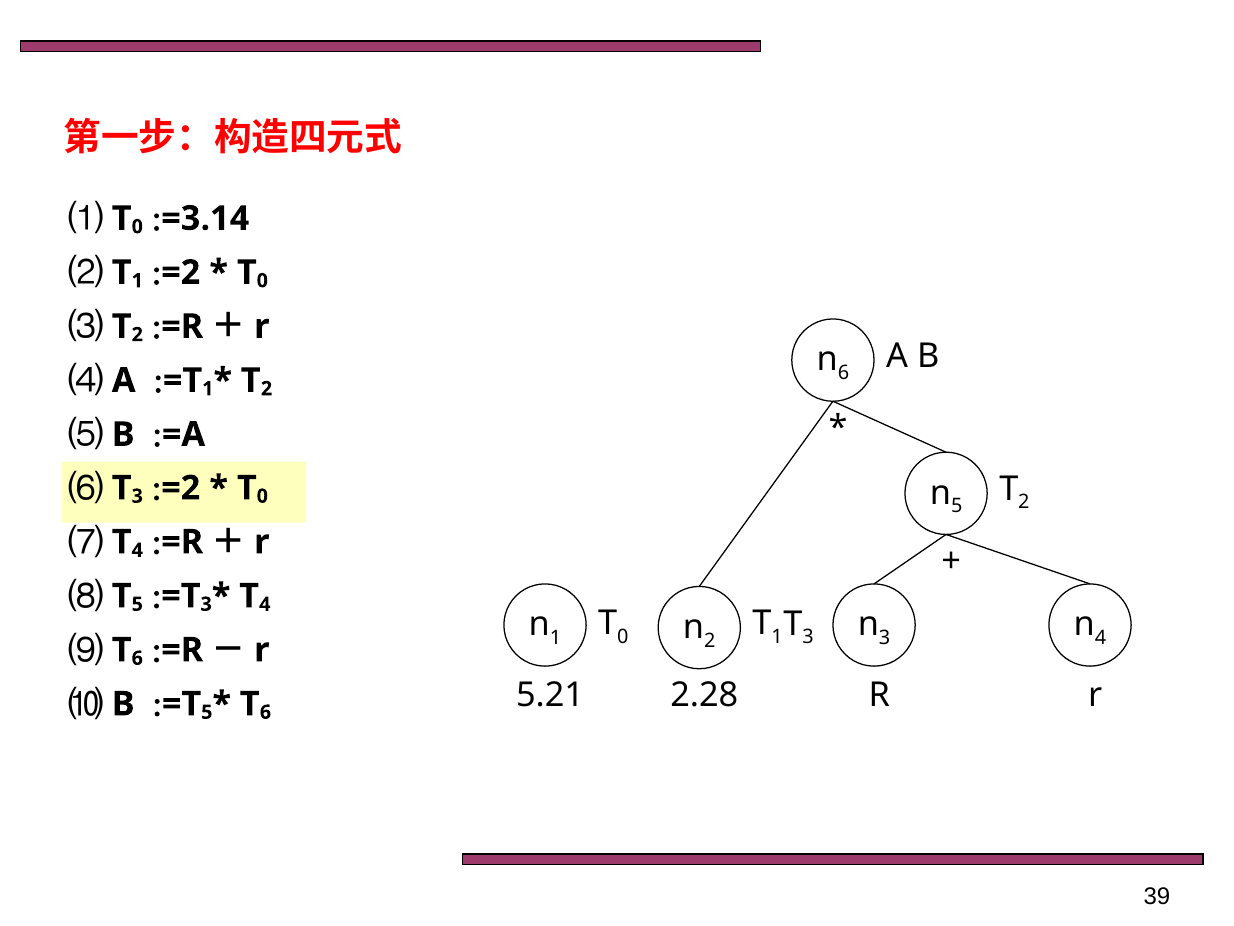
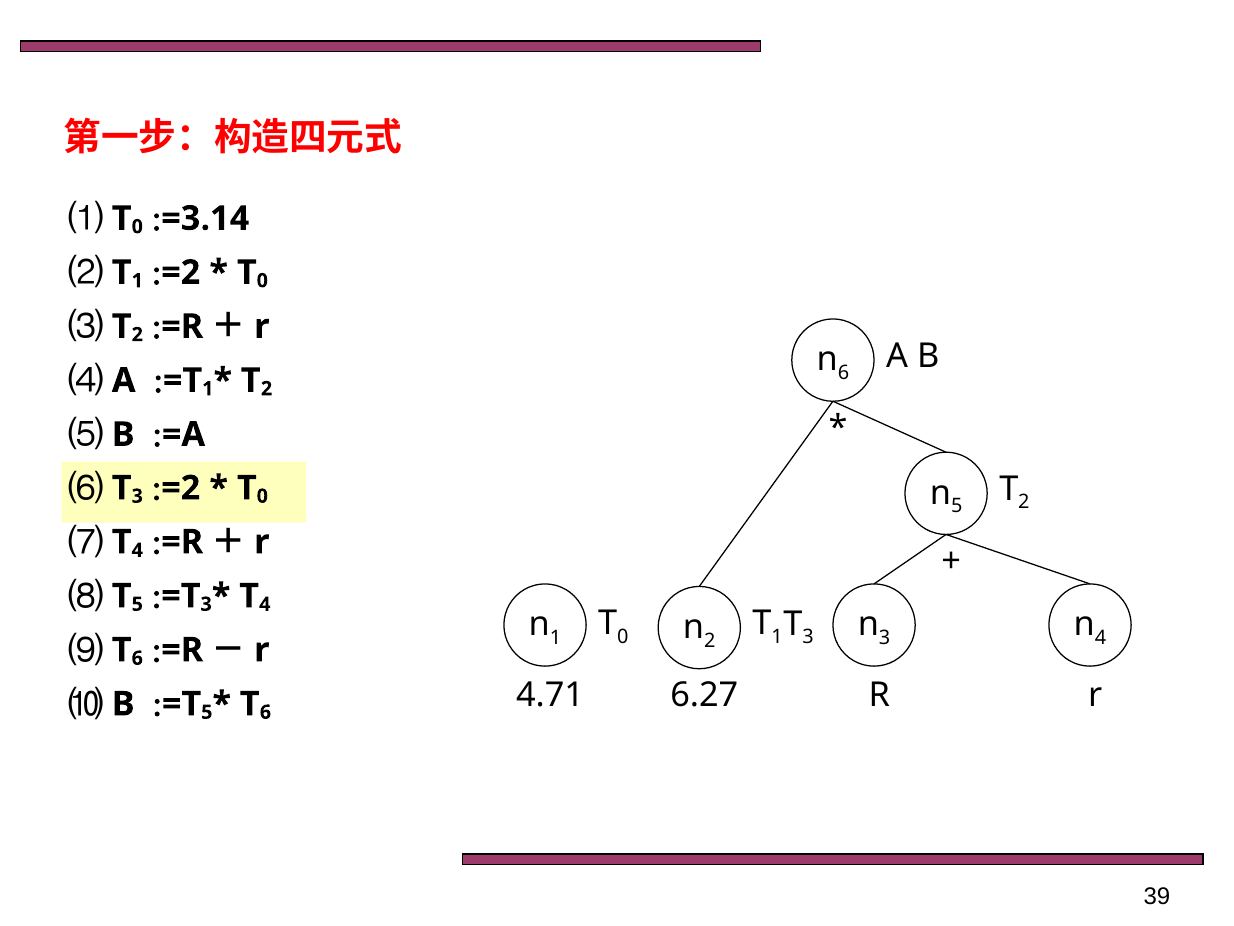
5.21: 5.21 -> 4.71 (550, 695)
2.28: 2.28 -> 6.27 (704, 695)
